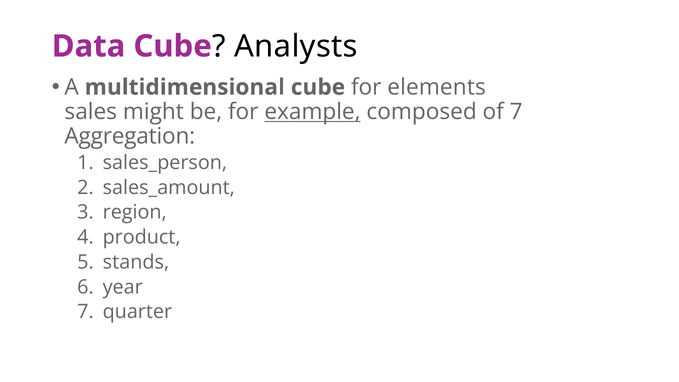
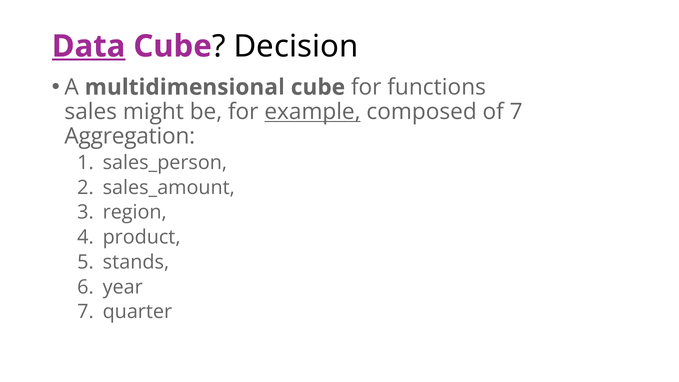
Data underline: none -> present (89, 46)
Analysts: Analysts -> Decision (296, 46)
elements: elements -> functions (437, 87)
